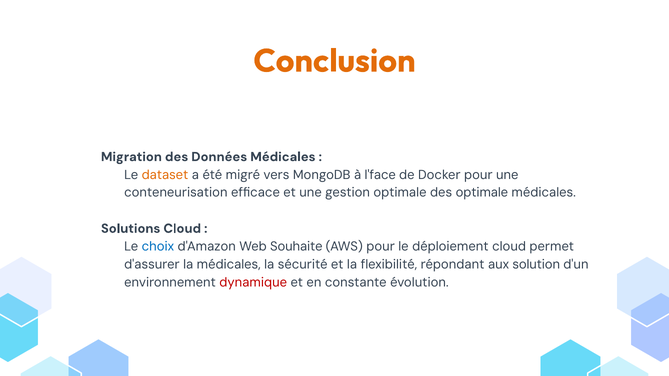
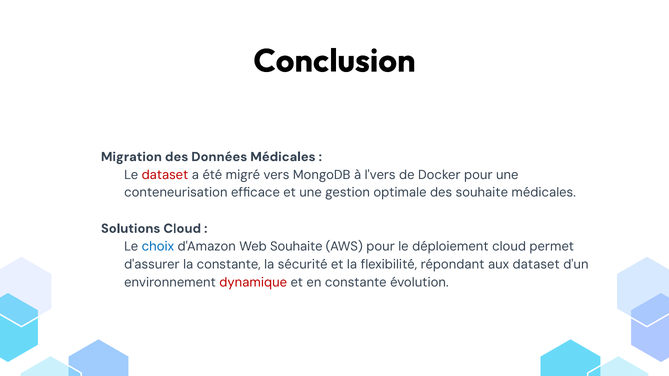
Conclusion colour: orange -> black (334, 61)
dataset colour: orange -> red (165, 175)
l'face: l'face -> l'vers (380, 175)
des optimale: optimale -> souhaite (482, 193)
la médicales: médicales -> constante (229, 265)
aux solution: solution -> dataset (536, 265)
